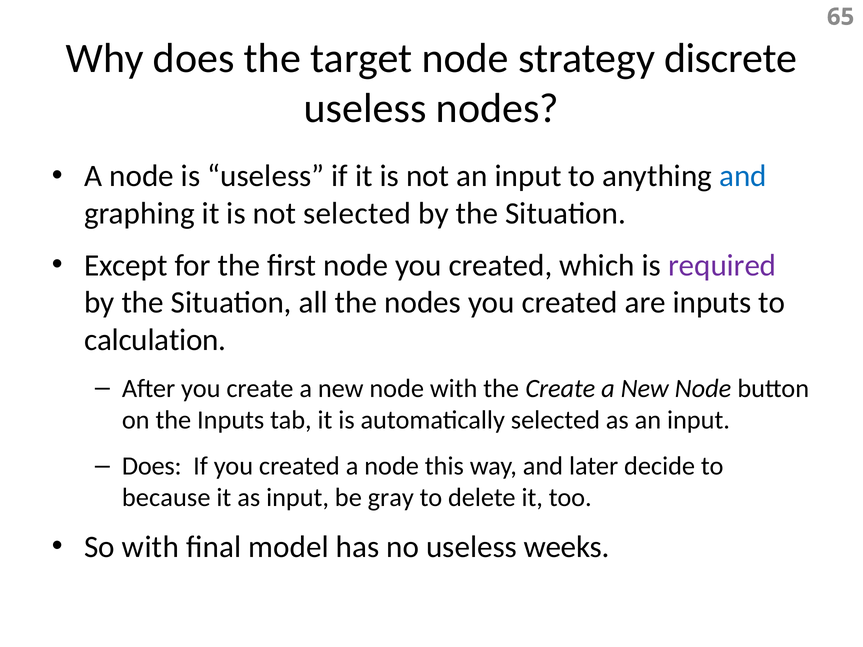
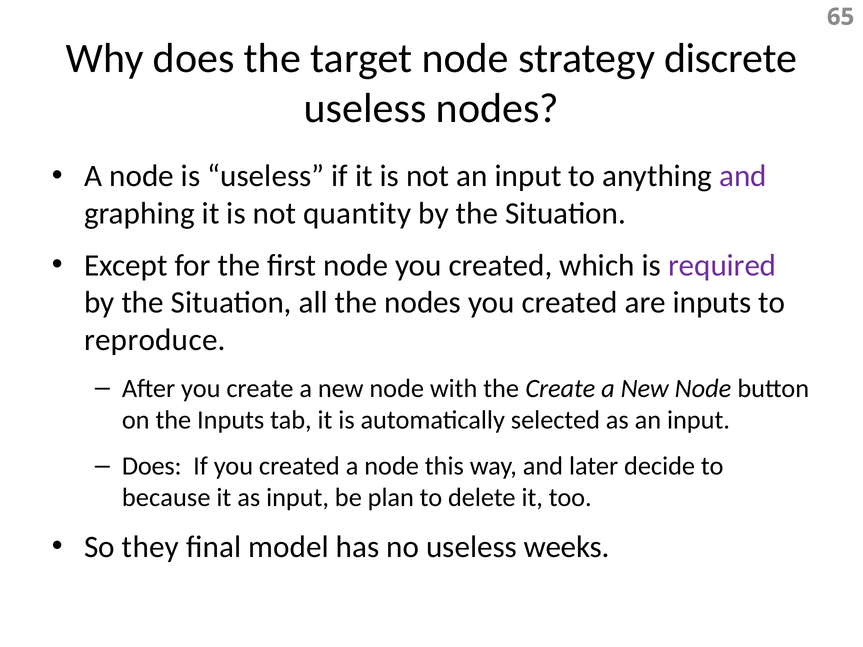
and colour: blue -> purple (743, 176)
not selected: selected -> quantity (357, 214)
calculation: calculation -> reproduce (155, 340)
gray: gray -> plan (391, 498)
So with: with -> they (151, 547)
